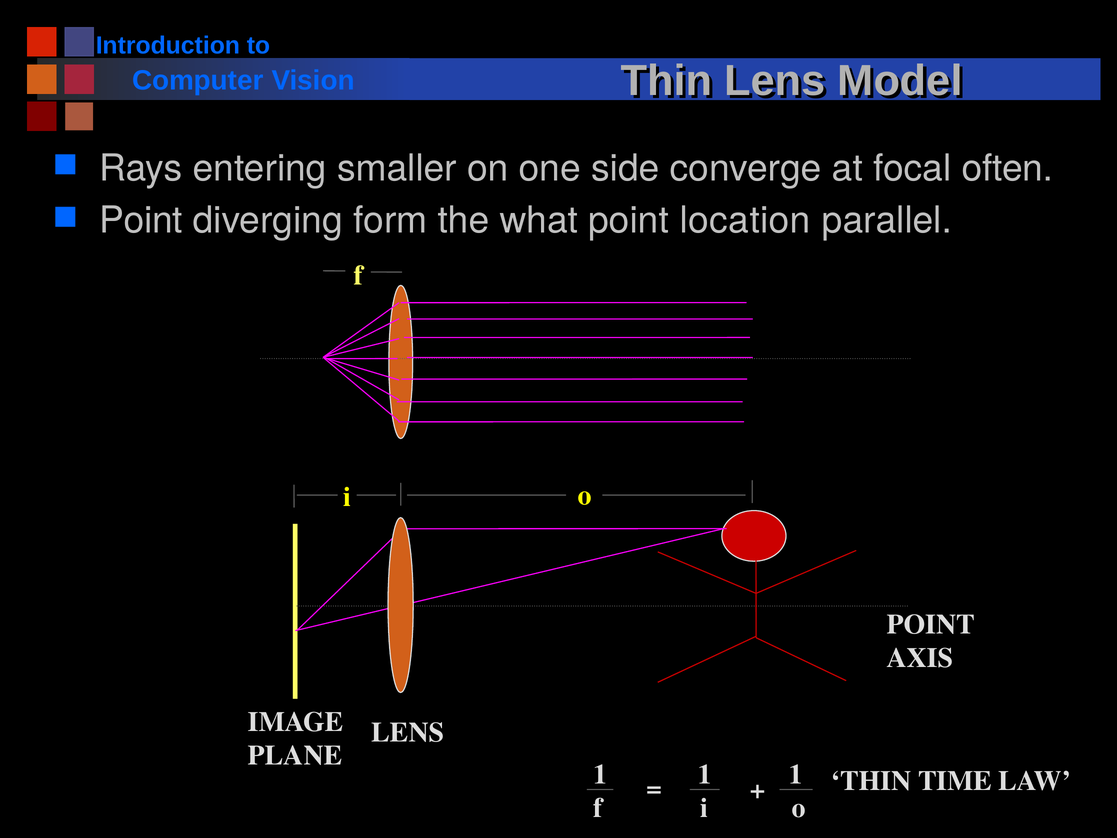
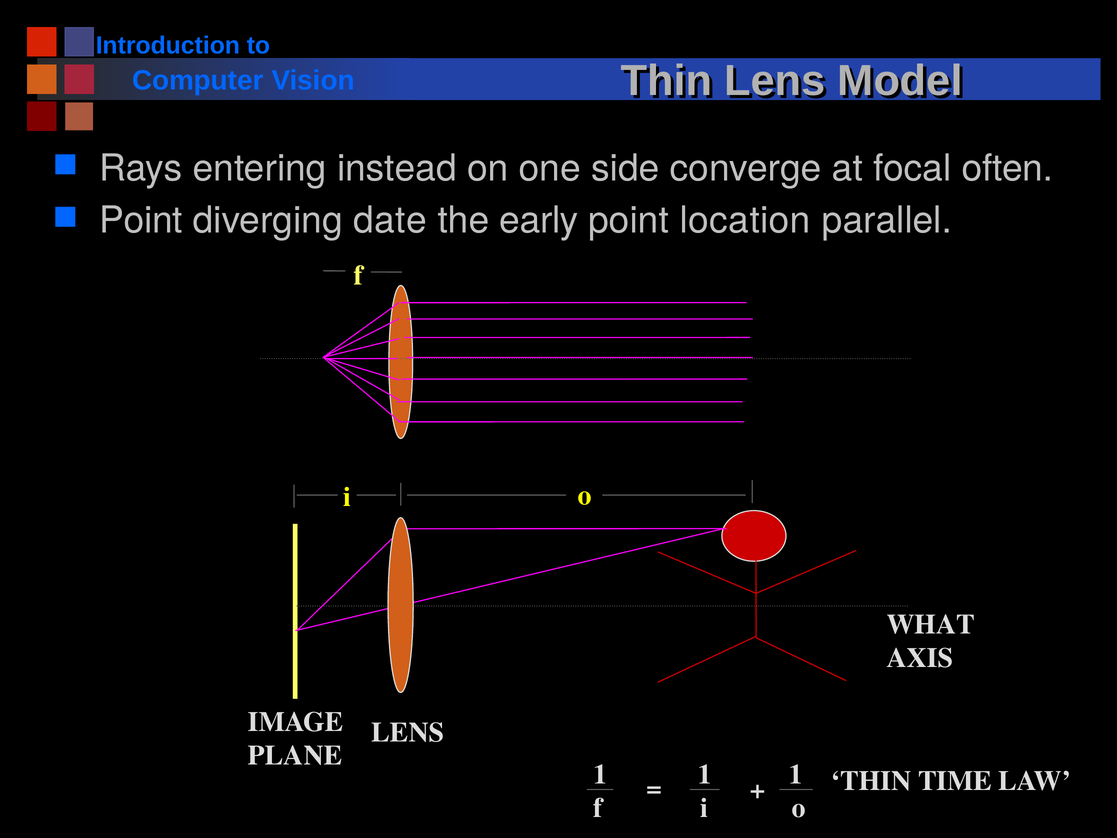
smaller: smaller -> instead (397, 168)
form: form -> date (390, 221)
what: what -> early (539, 221)
POINT: POINT -> WHAT (931, 624)
